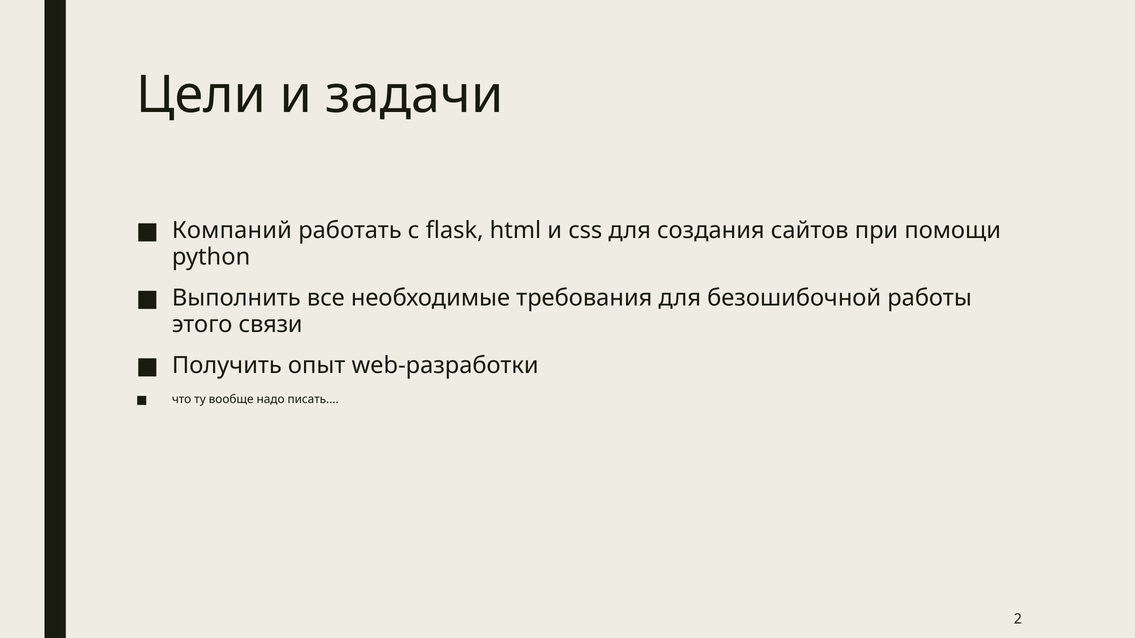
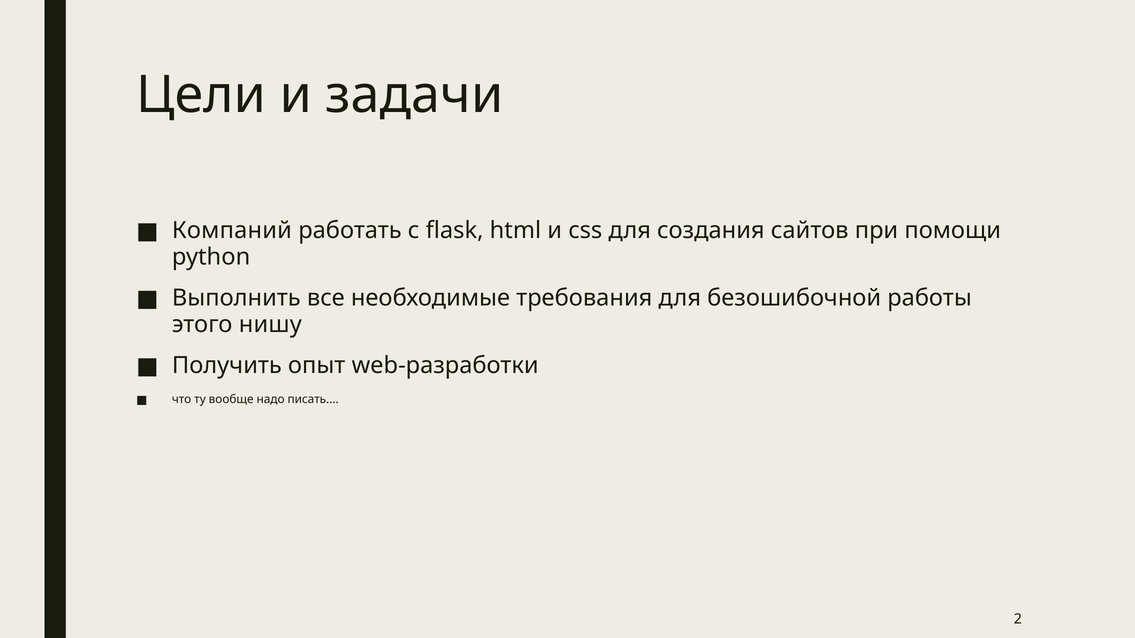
связи: связи -> нишу (270, 325)
